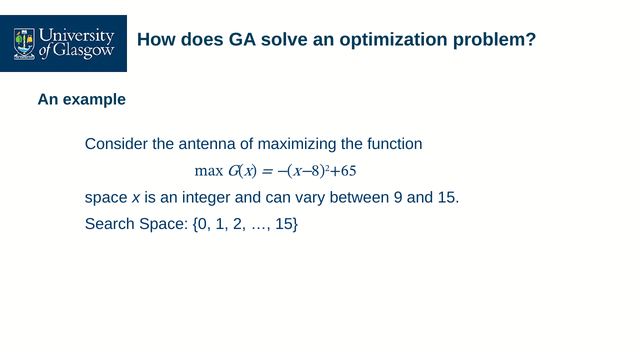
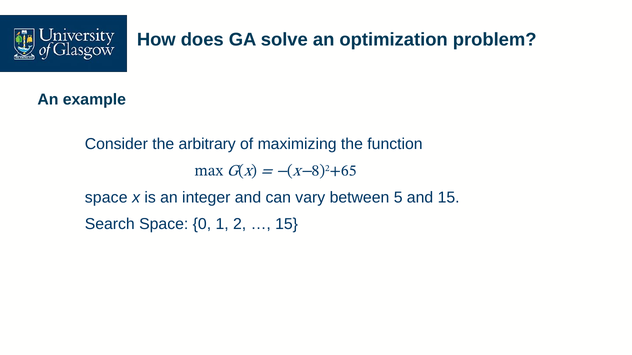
antenna: antenna -> arbitrary (207, 144)
9: 9 -> 5 (398, 198)
